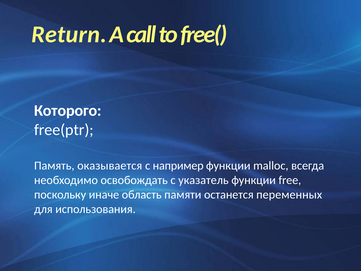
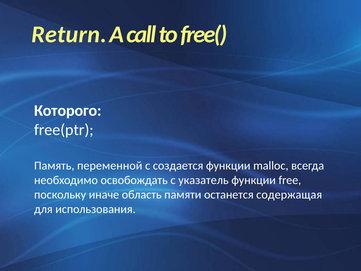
оказывается: оказывается -> переменной (110, 166)
например: например -> создается (178, 166)
переменных: переменных -> содержащая (289, 194)
